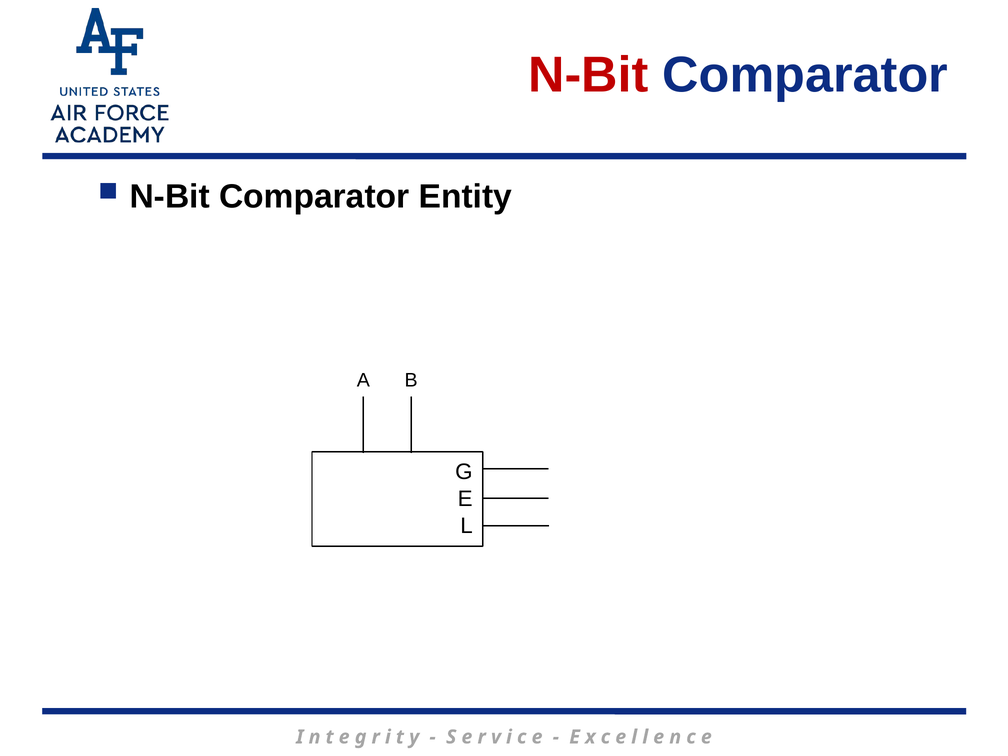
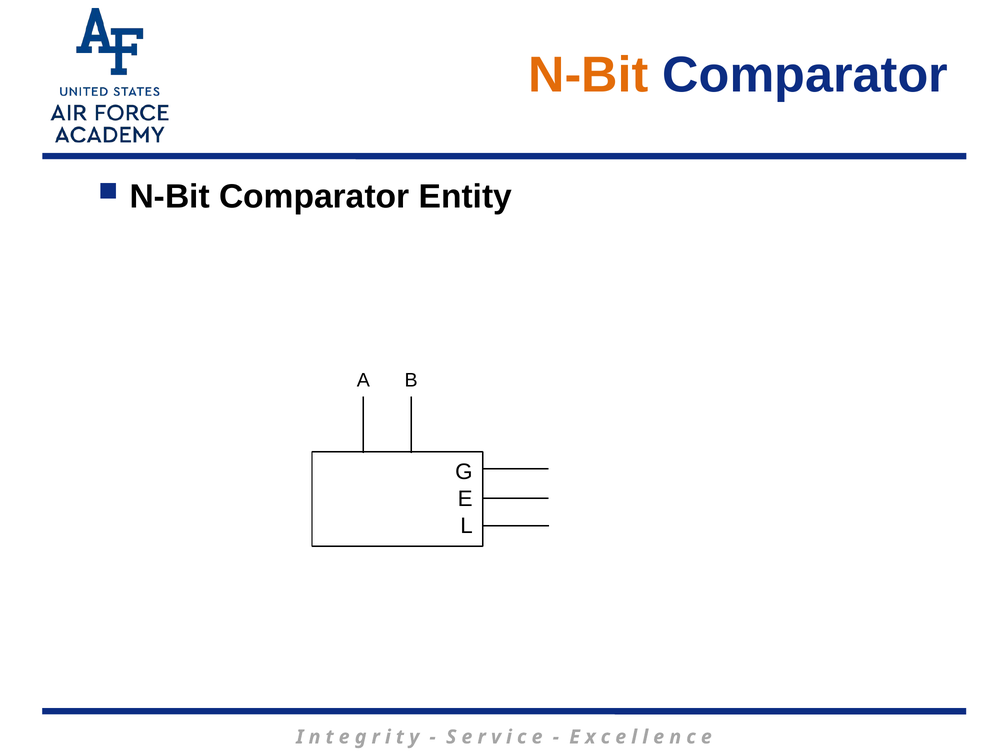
N-Bit colour: red -> orange (588, 75)
